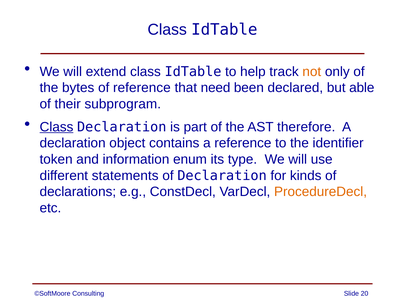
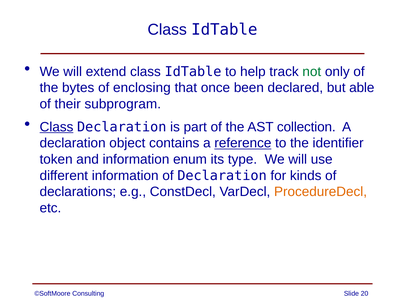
not colour: orange -> green (312, 71)
of reference: reference -> enclosing (142, 88)
need: need -> once (215, 88)
therefore: therefore -> collection (306, 127)
reference underline: none -> present (243, 143)
different statements: statements -> information (125, 175)
